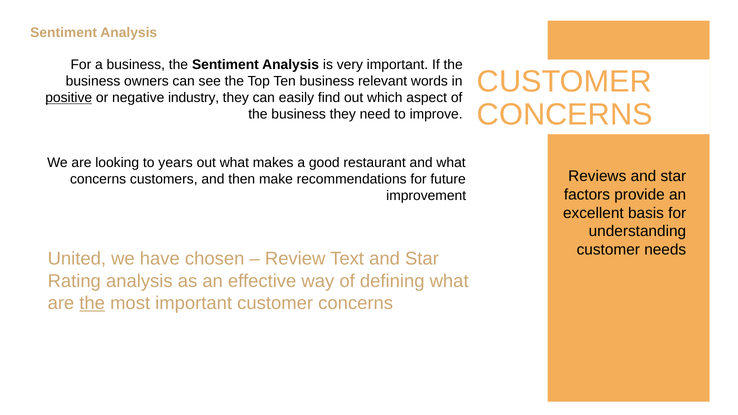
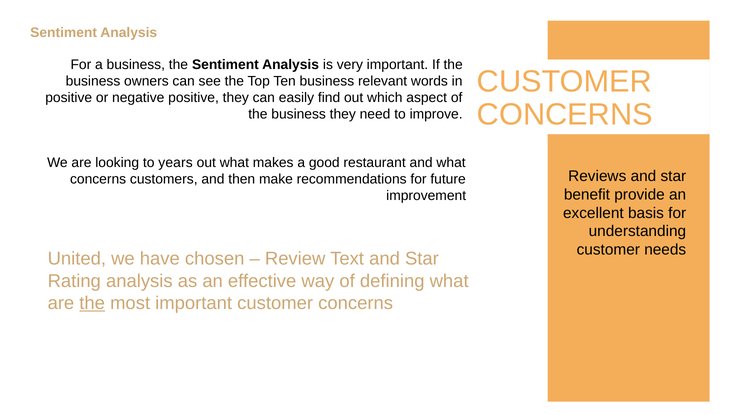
positive underline: present -> none (69, 98)
negative industry: industry -> positive (194, 98)
factors: factors -> benefit (587, 195)
